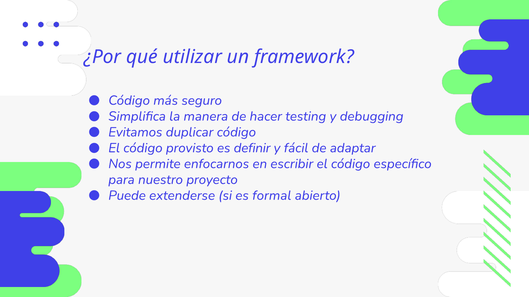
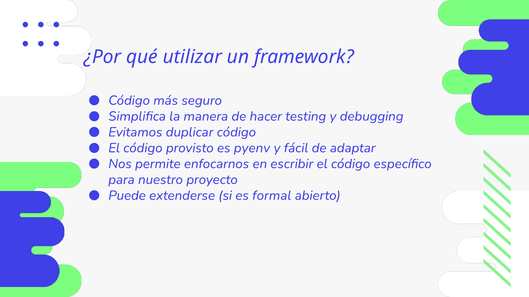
definir: definir -> pyenv (252, 148)
